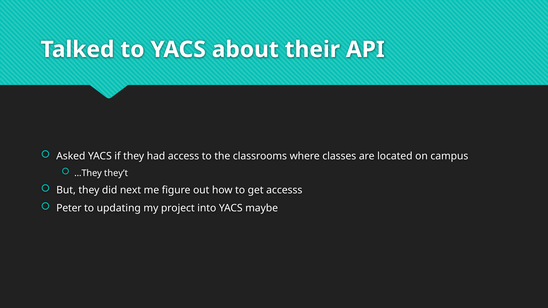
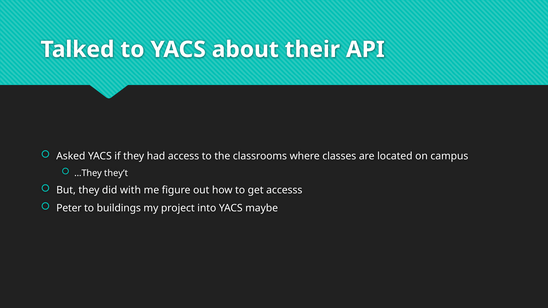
next: next -> with (130, 190)
updating: updating -> buildings (119, 208)
